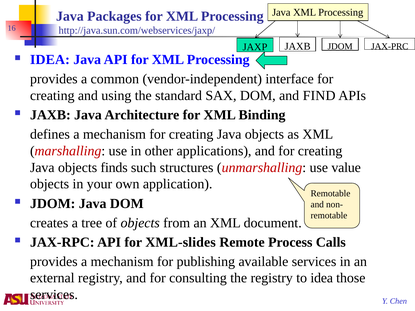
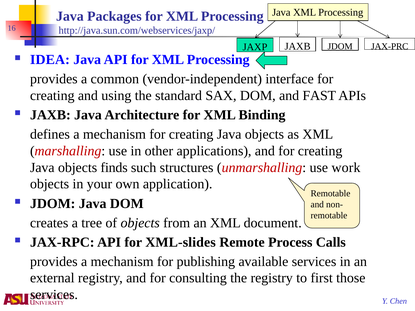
FIND: FIND -> FAST (319, 96)
value: value -> work (346, 168)
to idea: idea -> first (322, 278)
